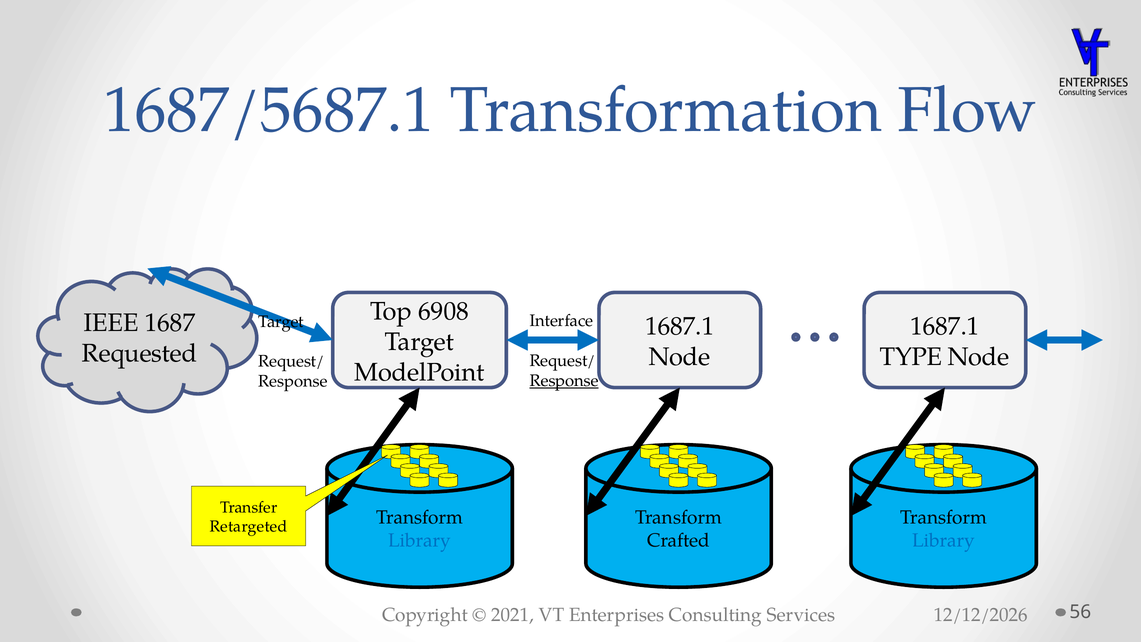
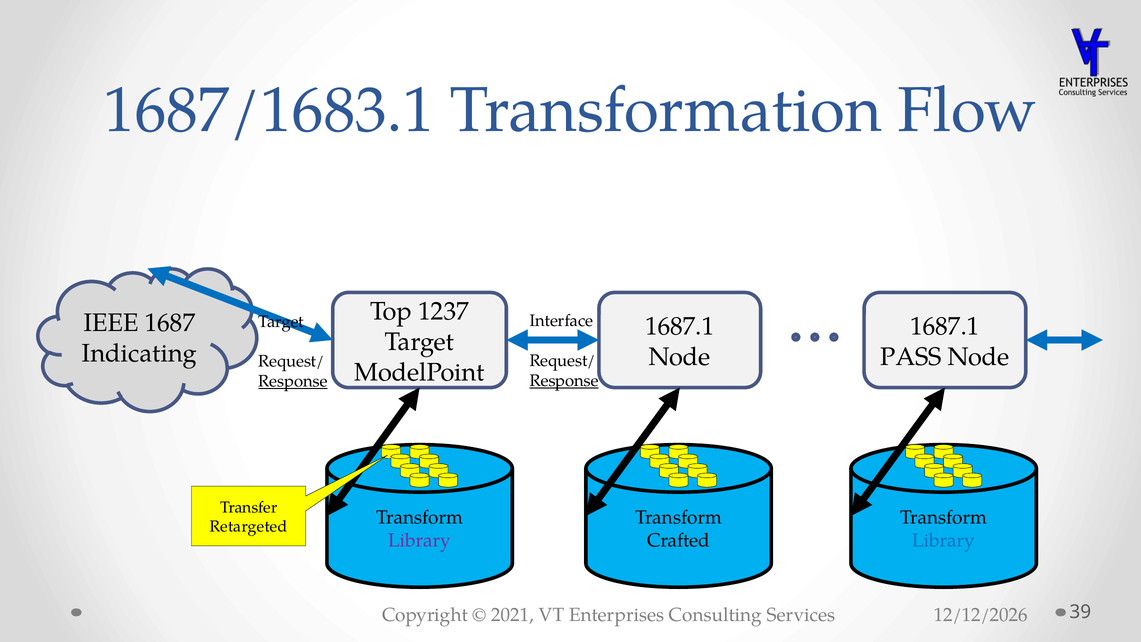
1687/5687.1: 1687/5687.1 -> 1687/1683.1 (269, 110)
6908: 6908 -> 1237 (444, 311)
Requested: Requested -> Indicating (139, 353)
TYPE: TYPE -> PASS (911, 357)
Response underline: none -> present (293, 381)
Library colour: blue -> purple (420, 540)
56: 56 -> 39 (1080, 612)
